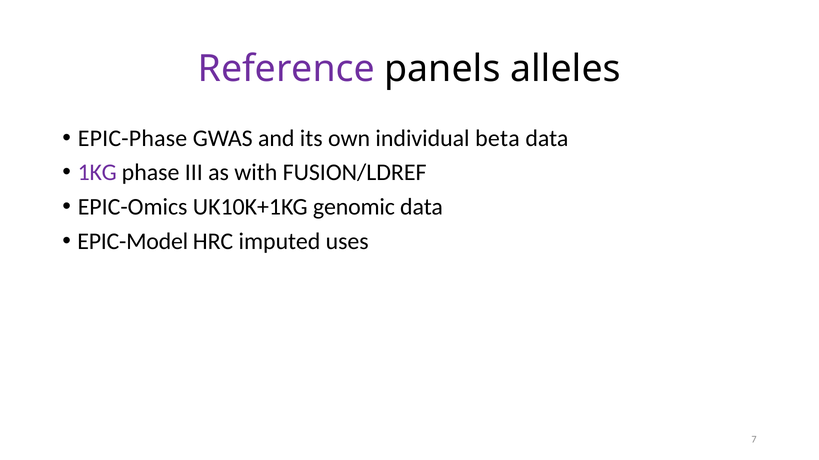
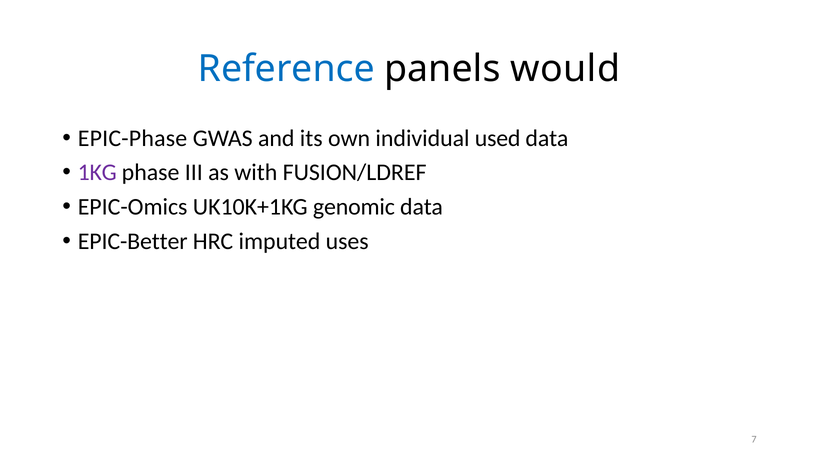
Reference colour: purple -> blue (286, 69)
alleles: alleles -> would (565, 69)
beta: beta -> used (498, 138)
EPIC-Model: EPIC-Model -> EPIC-Better (133, 241)
